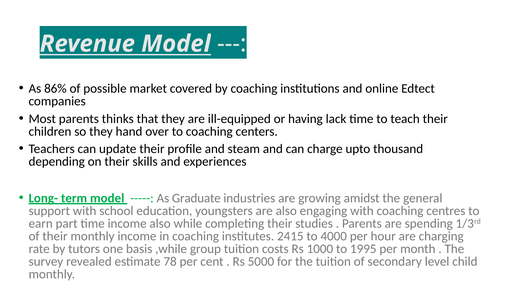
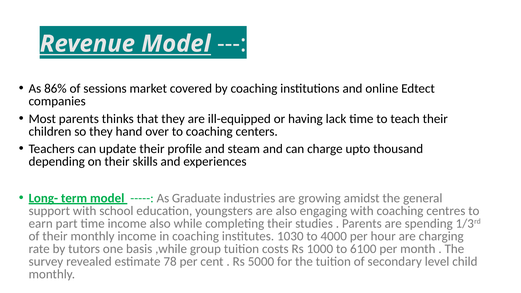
possible: possible -> sessions (105, 89)
2415: 2415 -> 1030 (290, 236)
1995: 1995 -> 6100 (363, 249)
